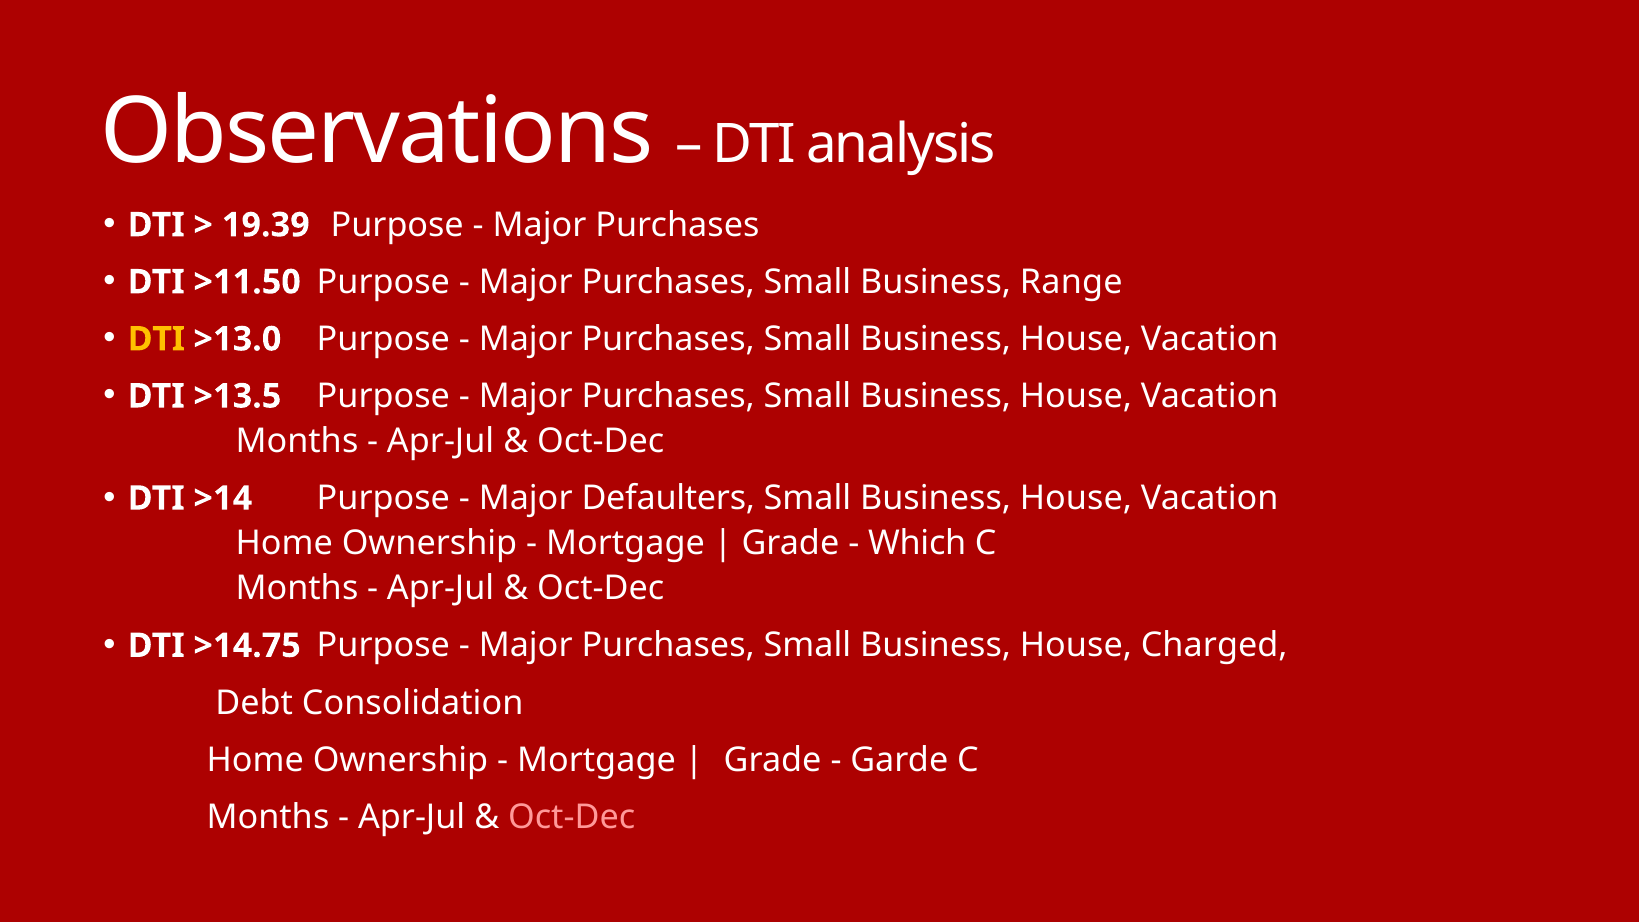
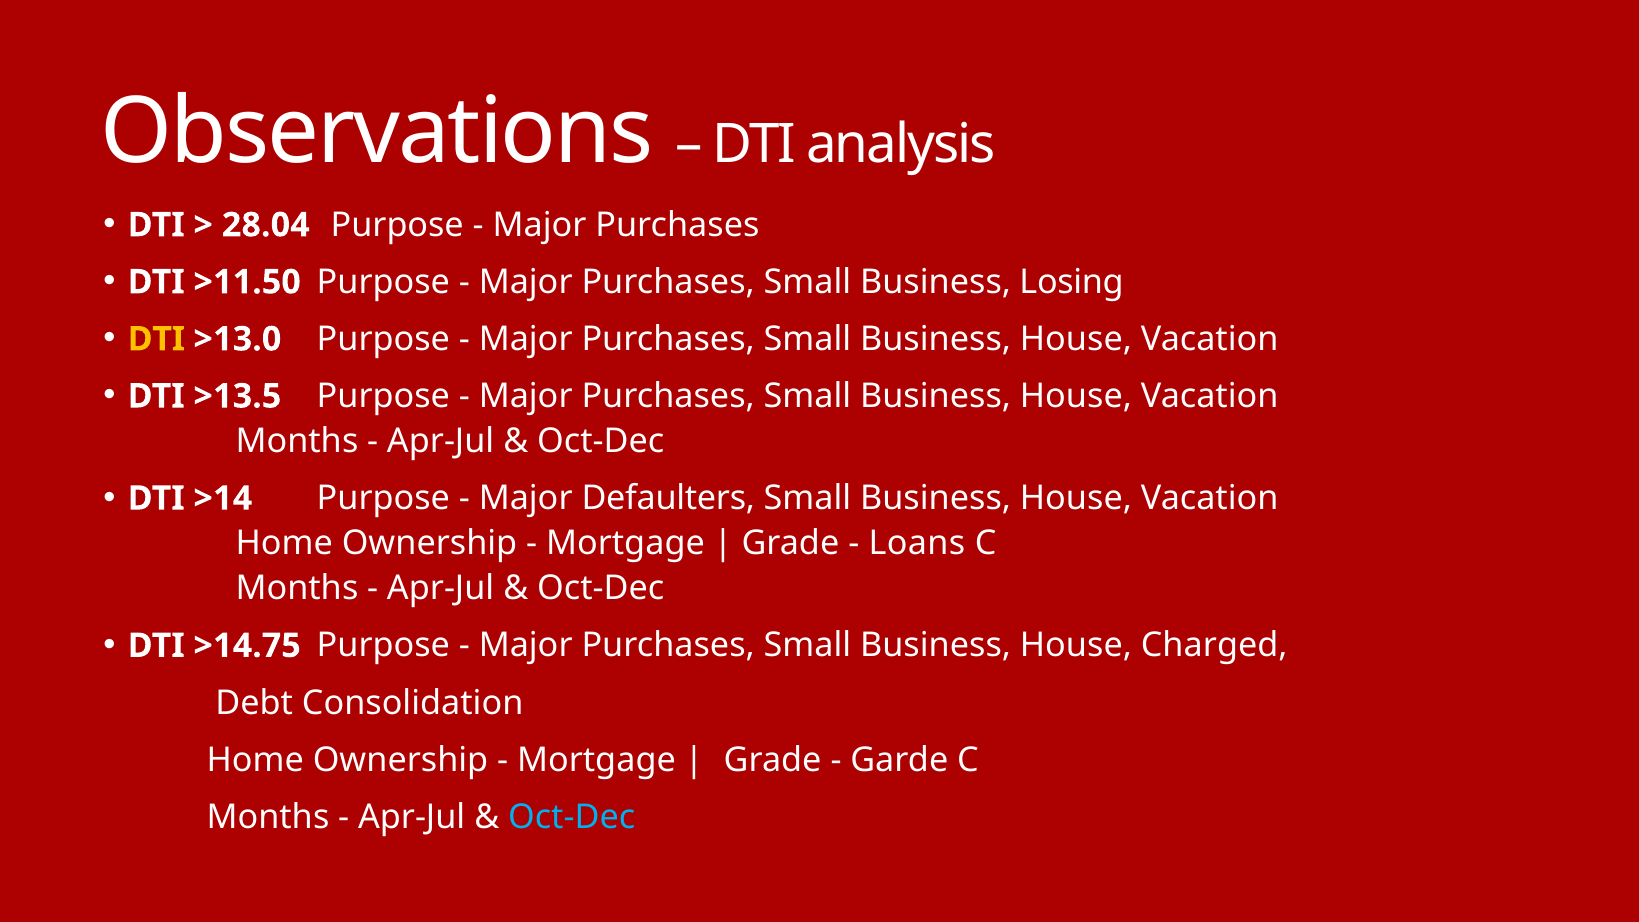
19.39: 19.39 -> 28.04 (266, 225)
Range: Range -> Losing (1072, 282)
Which: Which -> Loans (917, 543)
Oct-Dec colour: pink -> light blue (572, 817)
